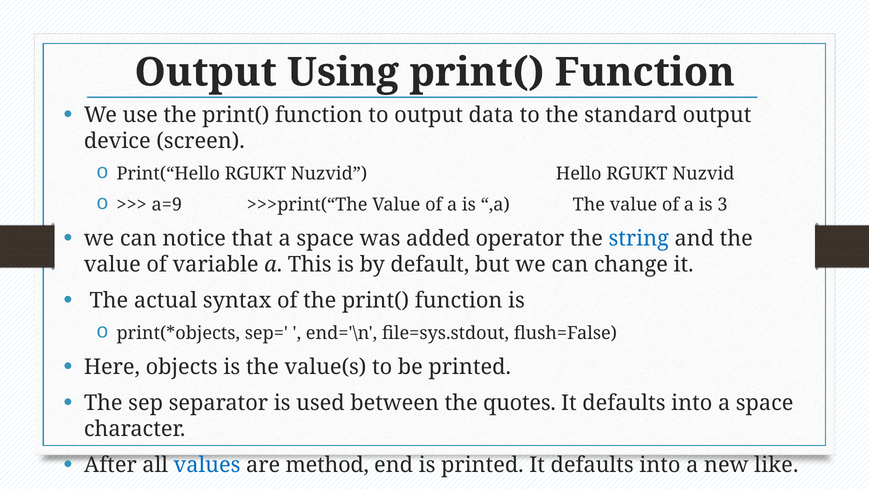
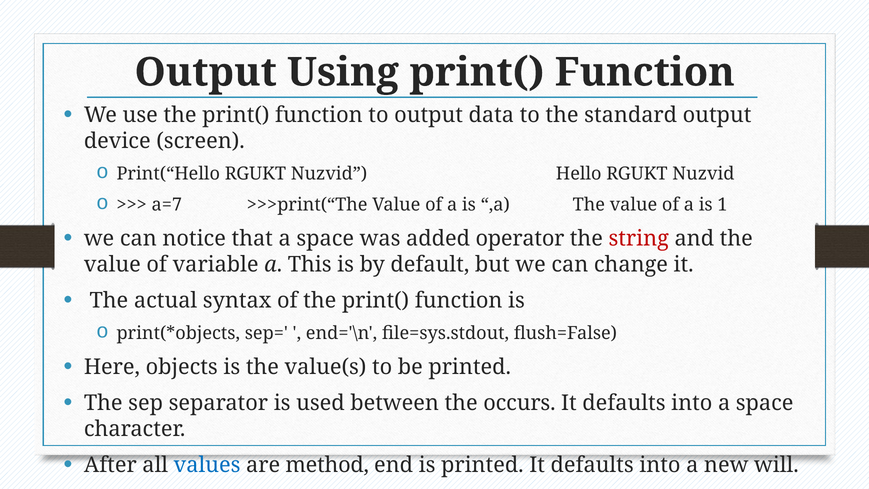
a=9: a=9 -> a=7 (167, 205)
3: 3 -> 1 (722, 205)
string colour: blue -> red (639, 239)
quotes: quotes -> occurs (519, 403)
like: like -> will (776, 465)
